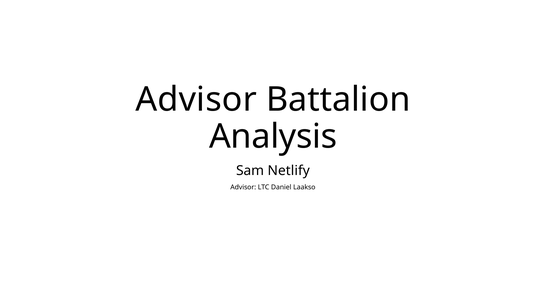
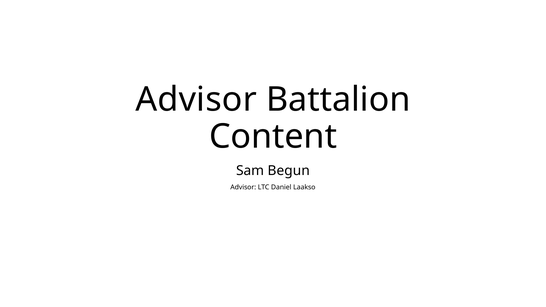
Analysis: Analysis -> Content (273, 136)
Netlify: Netlify -> Begun (289, 171)
